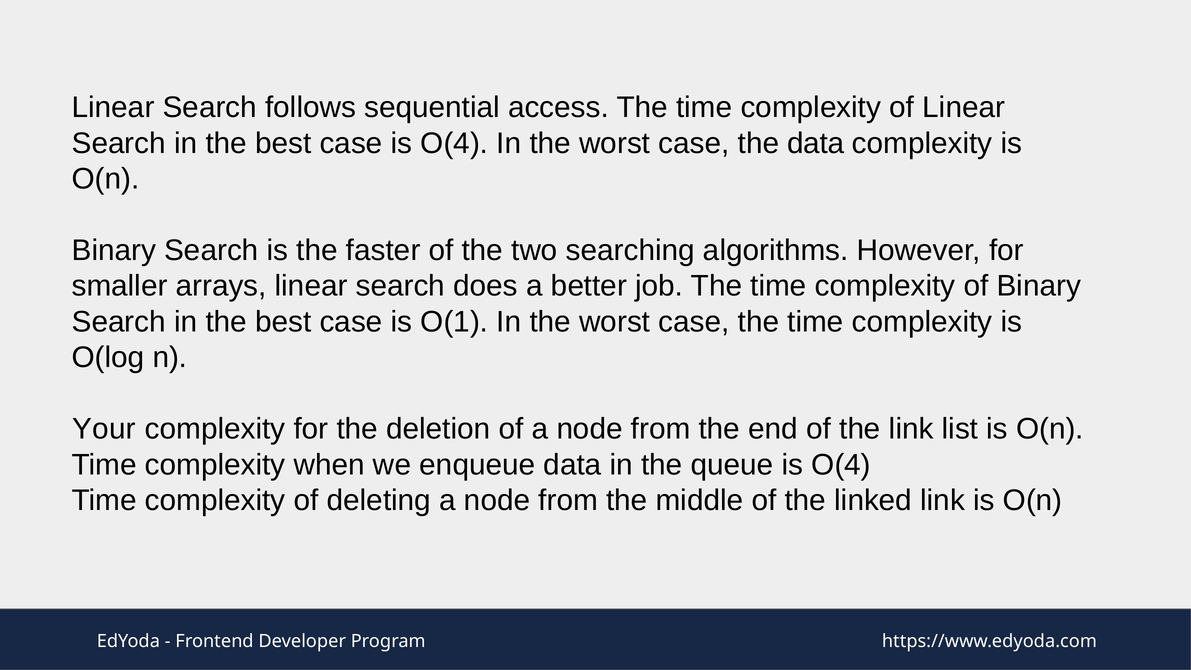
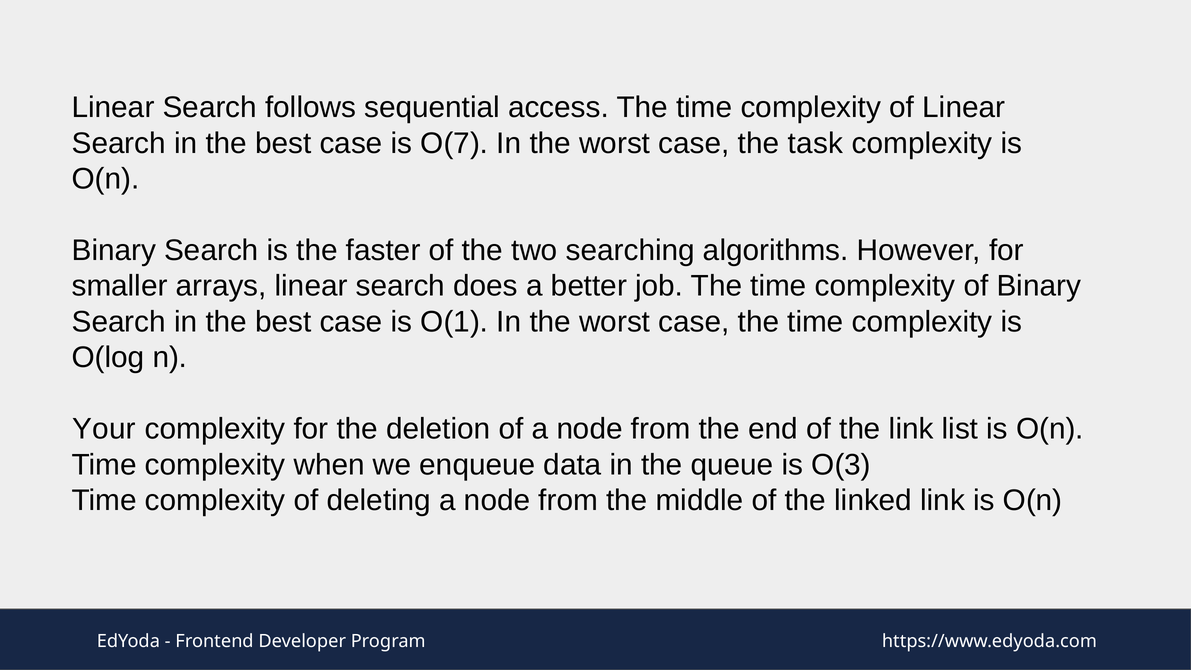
case is O(4: O(4 -> O(7 (454, 143)
the data: data -> task (815, 143)
queue is O(4: O(4 -> O(3 (841, 465)
